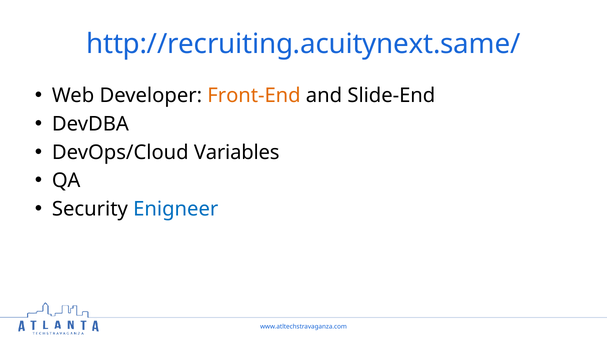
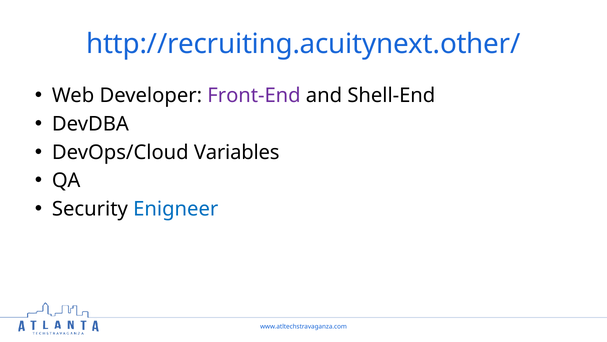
http://recruiting.acuitynext.same/: http://recruiting.acuitynext.same/ -> http://recruiting.acuitynext.other/ (303, 44)
Front-End colour: orange -> purple (254, 96)
Slide-End: Slide-End -> Shell-End (391, 96)
